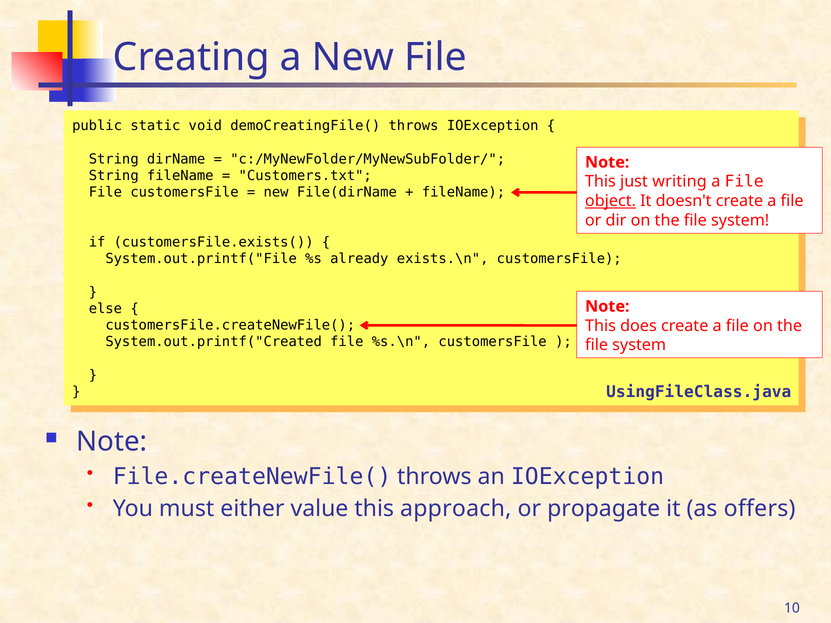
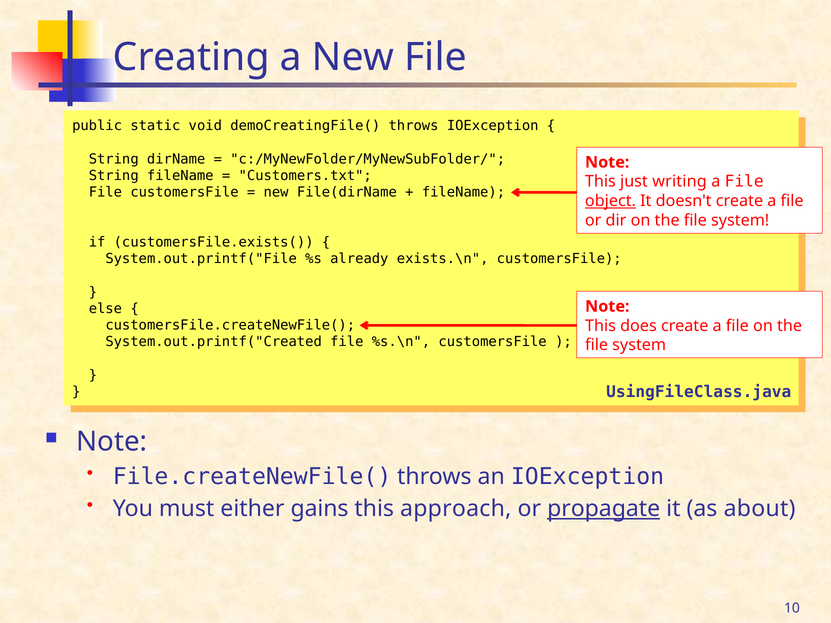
value: value -> gains (320, 509)
propagate underline: none -> present (604, 509)
offers: offers -> about (760, 509)
